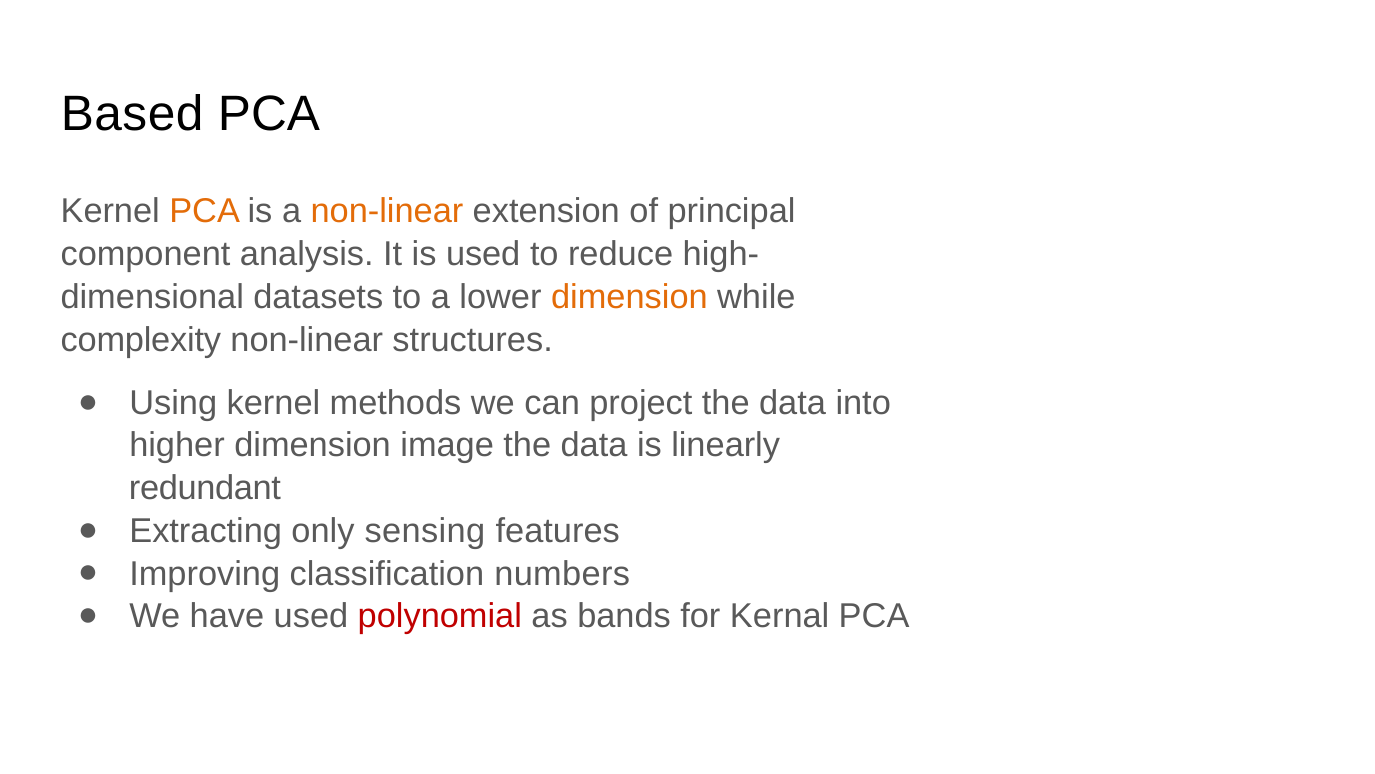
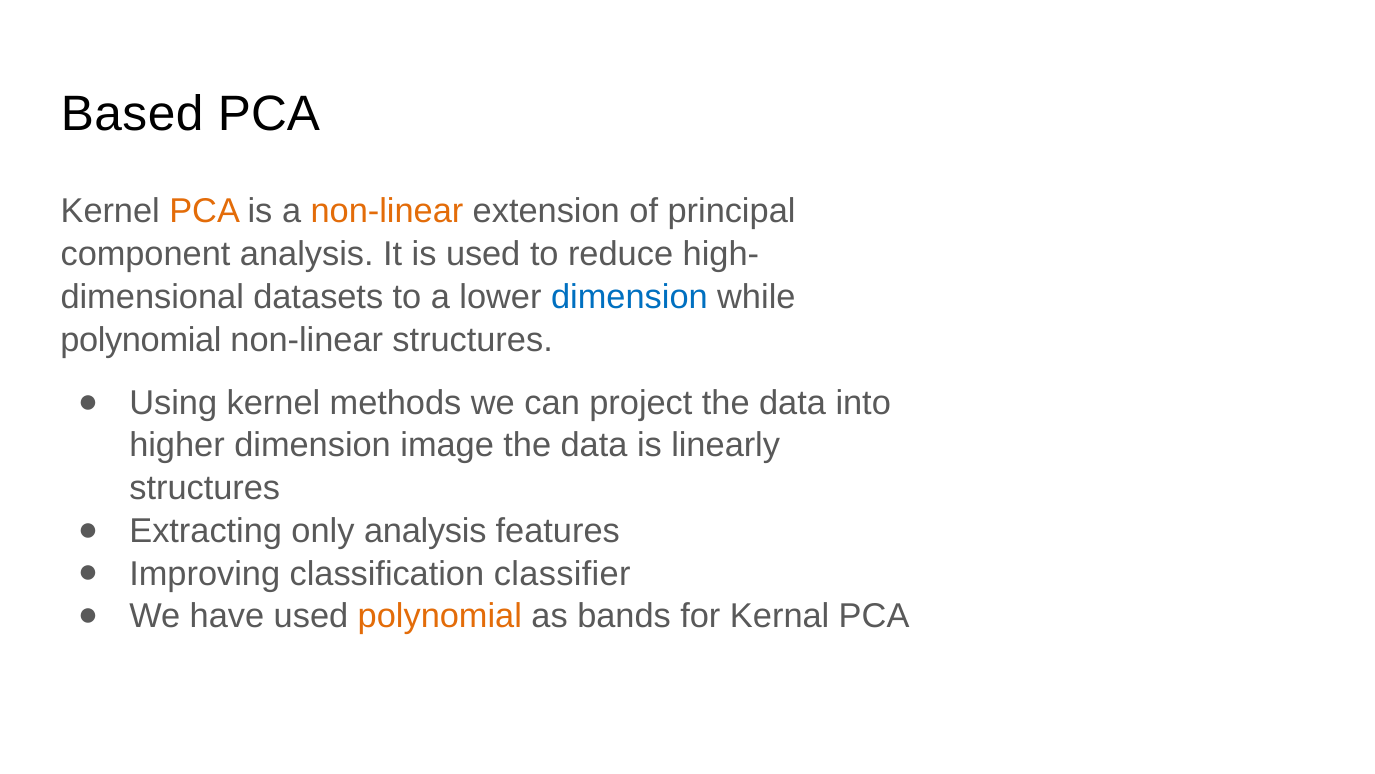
dimension colour: orange -> blue (629, 297)
complexity: complexity -> polynomial (141, 339)
redundant: redundant -> structures (205, 488)
only sensing: sensing -> analysis (425, 531)
numbers: numbers -> classifier (562, 573)
polynomial colour: red -> orange (440, 616)
